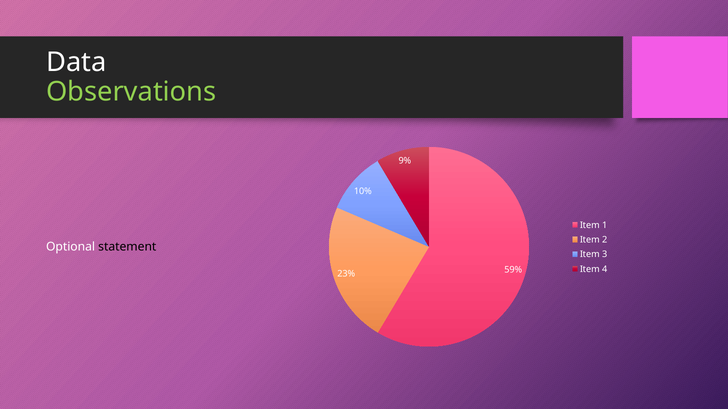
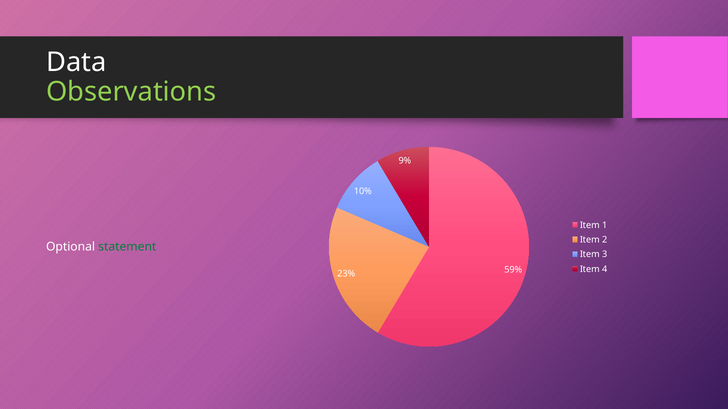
statement colour: black -> green (127, 247)
